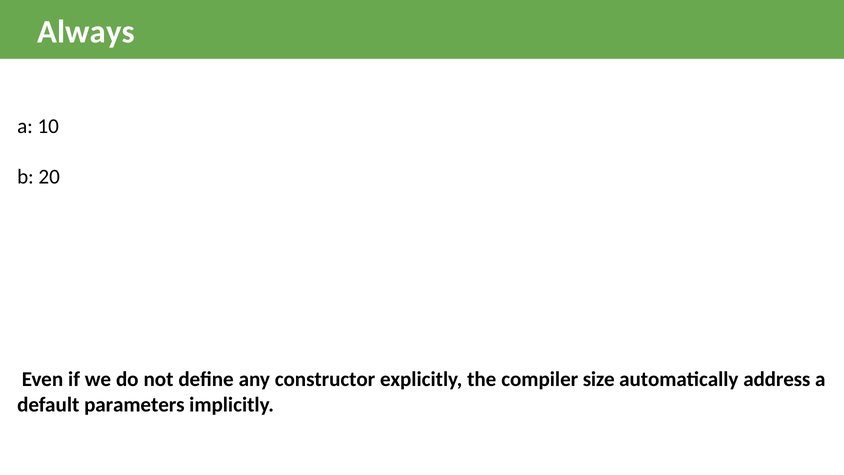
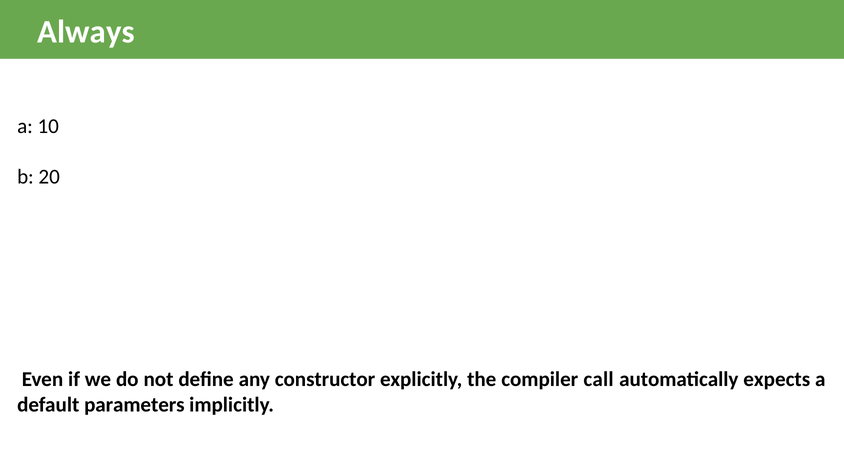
size: size -> call (599, 379)
address: address -> expects (777, 379)
